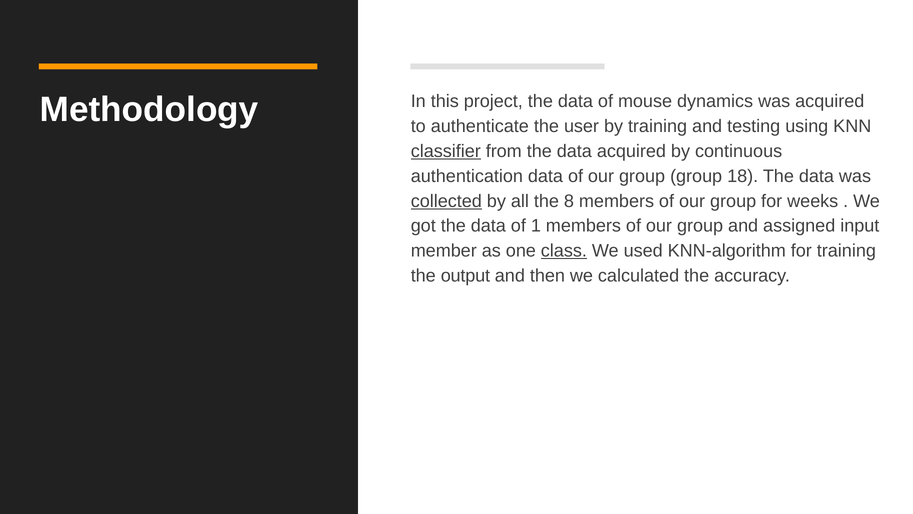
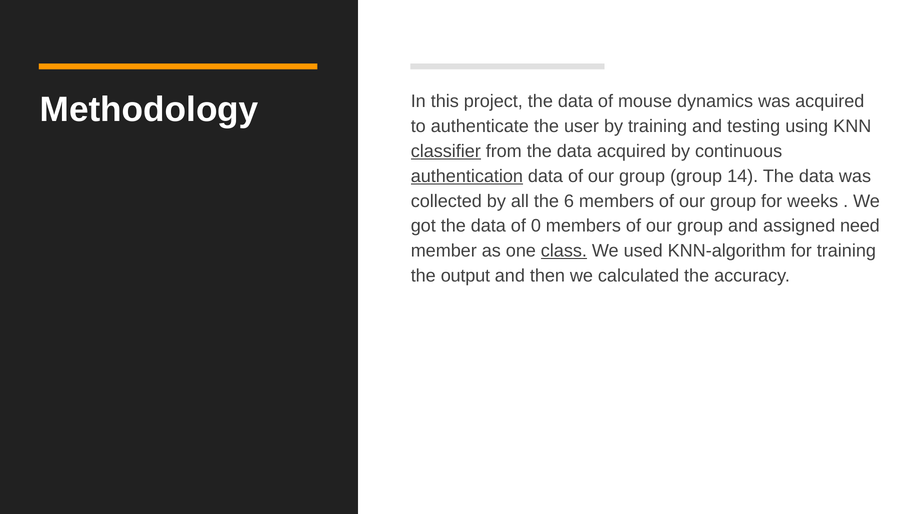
authentication underline: none -> present (467, 176)
18: 18 -> 14 (743, 176)
collected underline: present -> none (446, 201)
8: 8 -> 6 (569, 201)
1: 1 -> 0 (536, 226)
input: input -> need (860, 226)
